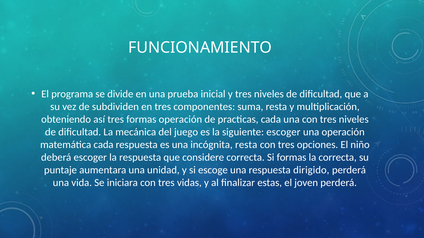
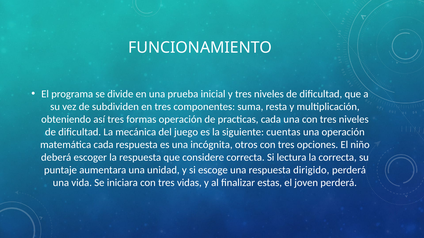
siguiente escoger: escoger -> cuentas (283, 132)
incógnita resta: resta -> otros (246, 145)
Si formas: formas -> lectura (292, 158)
